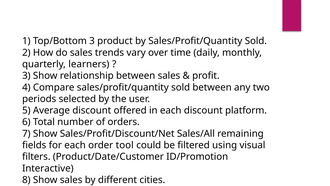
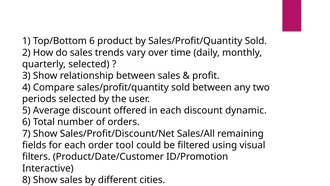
Top/Bottom 3: 3 -> 6 (92, 41)
quarterly learners: learners -> selected (89, 64)
platform: platform -> dynamic (246, 110)
